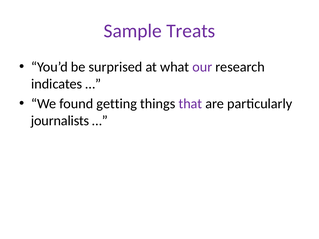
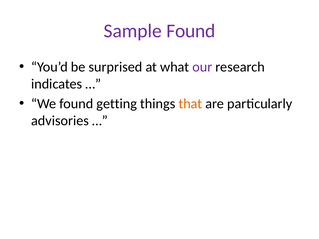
Sample Treats: Treats -> Found (191, 31)
that colour: purple -> orange (190, 104)
journalists: journalists -> advisories (60, 121)
